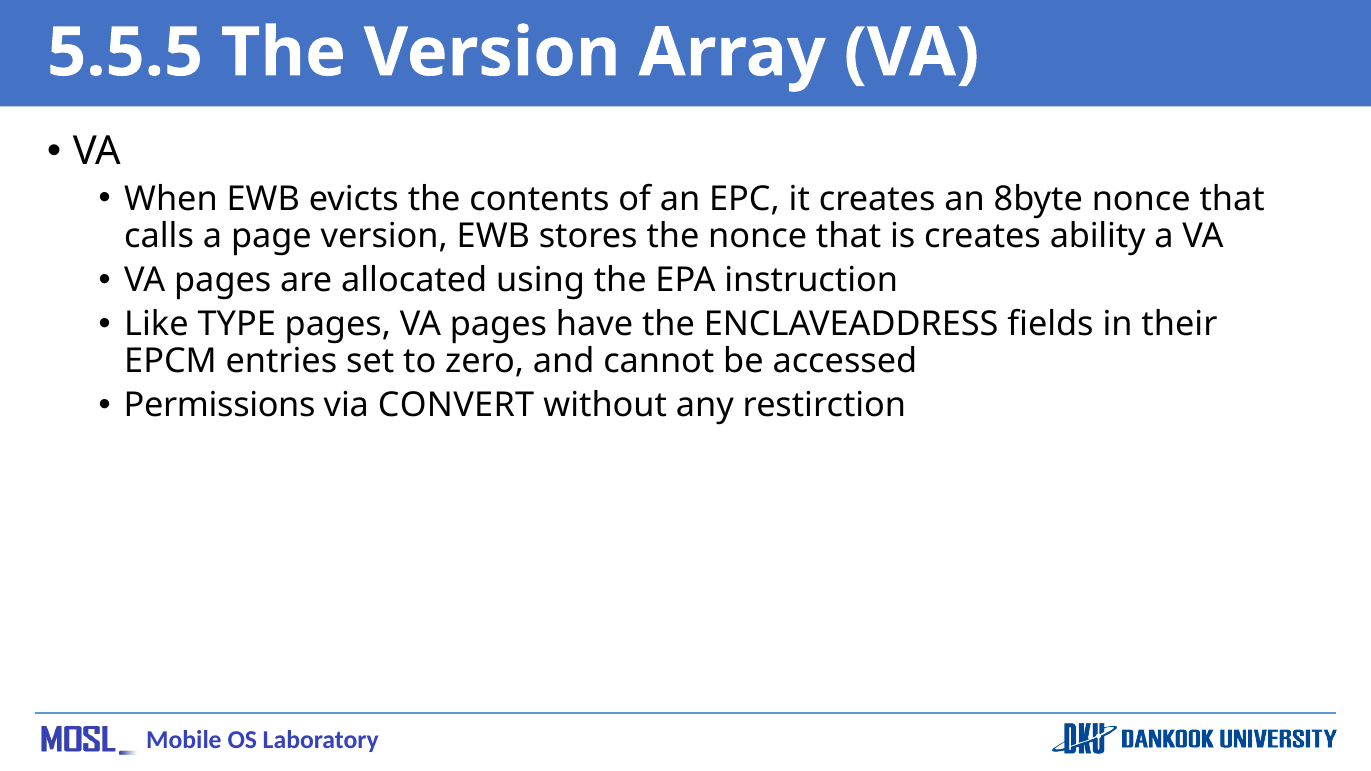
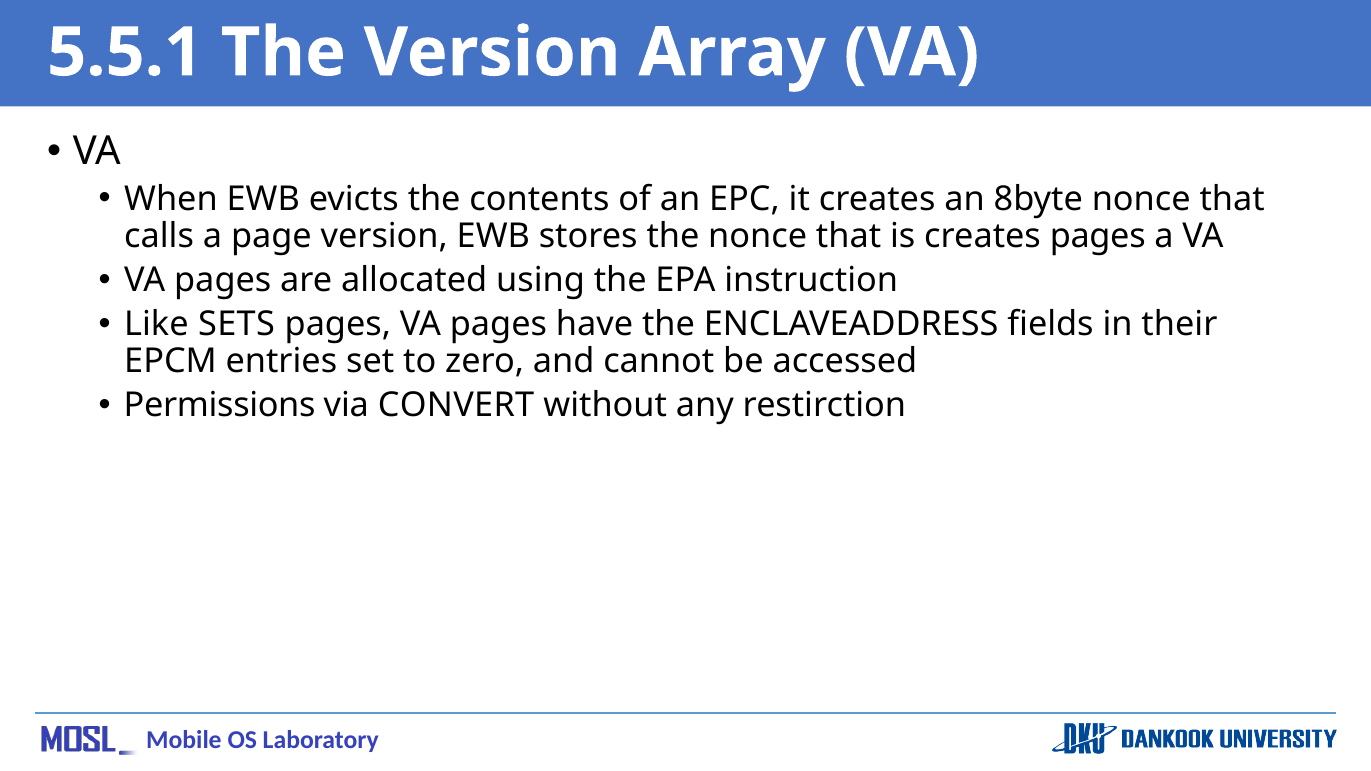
5.5.5: 5.5.5 -> 5.5.1 (125, 53)
creates ability: ability -> pages (1098, 236)
TYPE: TYPE -> SETS (237, 324)
